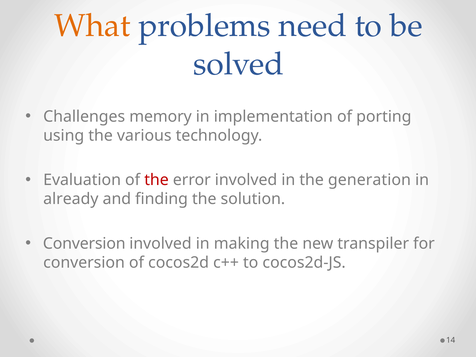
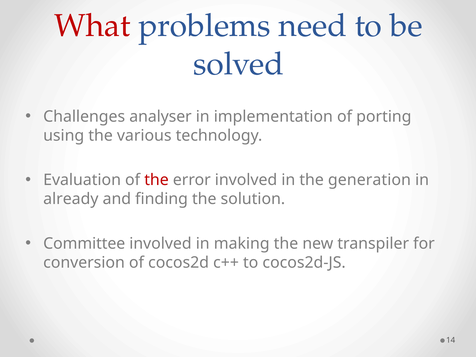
What colour: orange -> red (92, 26)
memory: memory -> analyser (160, 117)
Conversion: Conversion -> Committee (84, 243)
